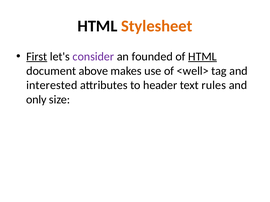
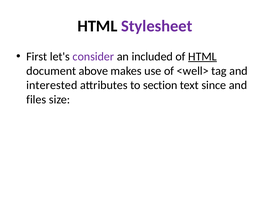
Stylesheet colour: orange -> purple (157, 26)
First underline: present -> none (37, 57)
founded: founded -> included (152, 57)
header: header -> section (160, 85)
rules: rules -> since (214, 85)
only: only -> files (36, 100)
